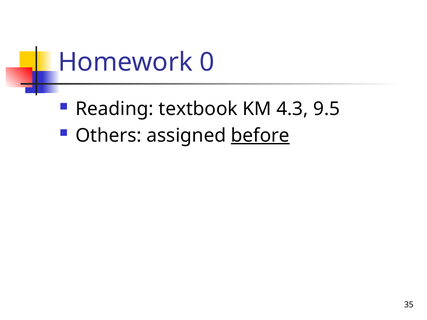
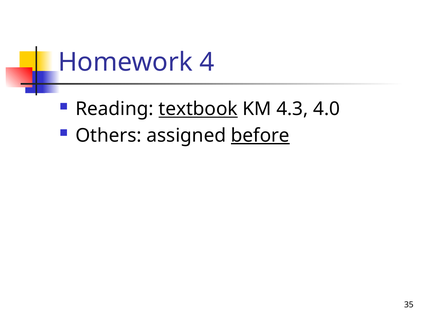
0: 0 -> 4 (207, 62)
textbook underline: none -> present (198, 109)
9.5: 9.5 -> 4.0 (327, 109)
